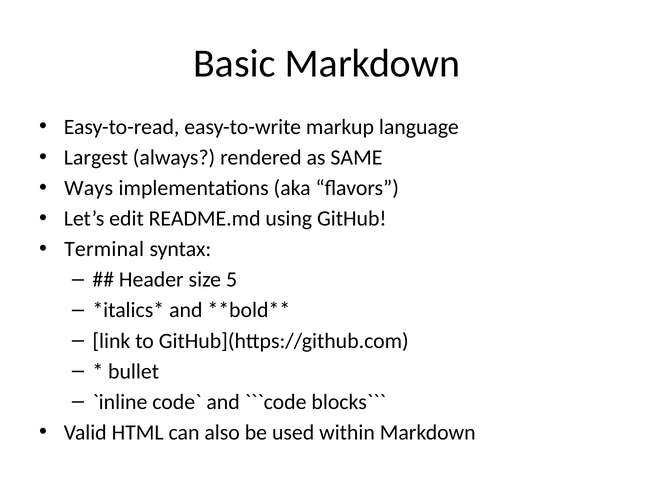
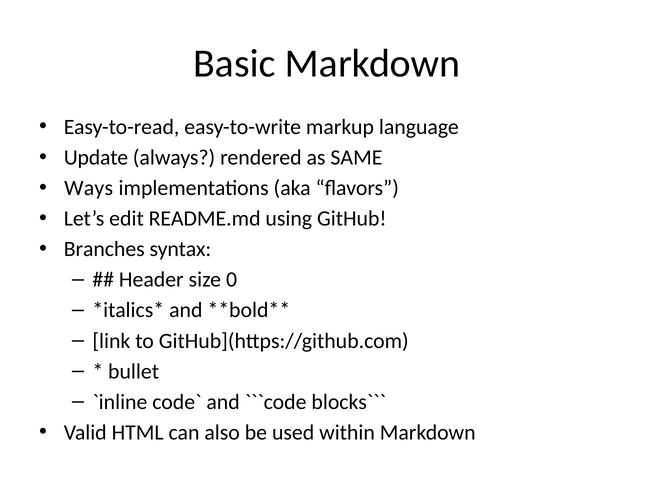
Largest: Largest -> Update (96, 157)
Terminal: Terminal -> Branches (104, 249)
5: 5 -> 0 (232, 279)
